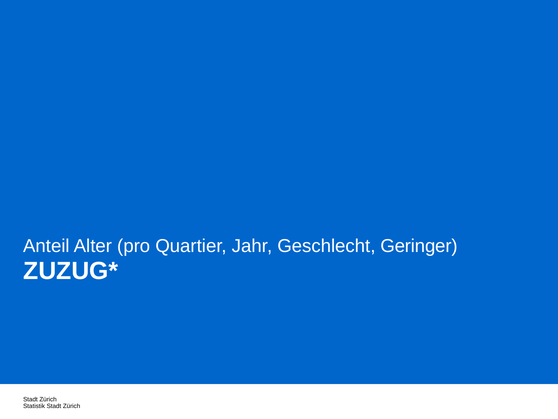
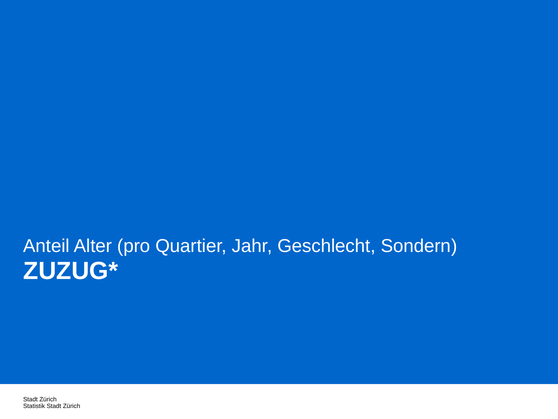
Geringer: Geringer -> Sondern (419, 246)
